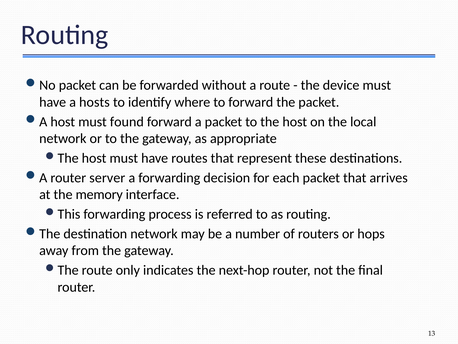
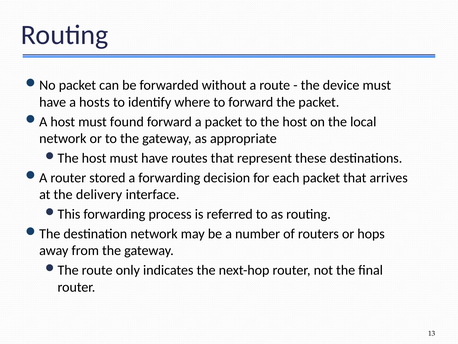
server: server -> stored (107, 178)
memory: memory -> delivery (99, 194)
